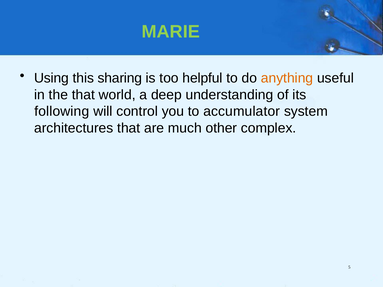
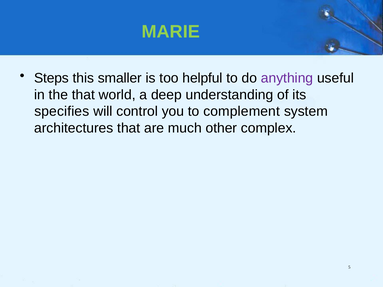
Using: Using -> Steps (51, 78)
sharing: sharing -> smaller (120, 78)
anything colour: orange -> purple (287, 78)
following: following -> specifies (62, 111)
accumulator: accumulator -> complement (242, 111)
